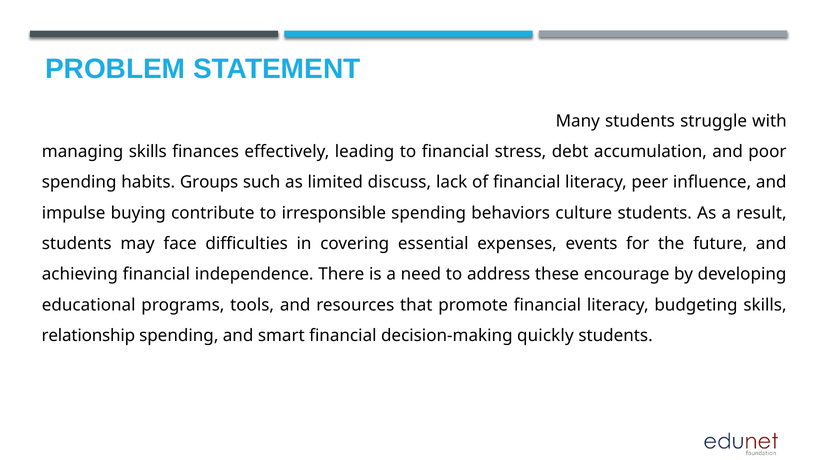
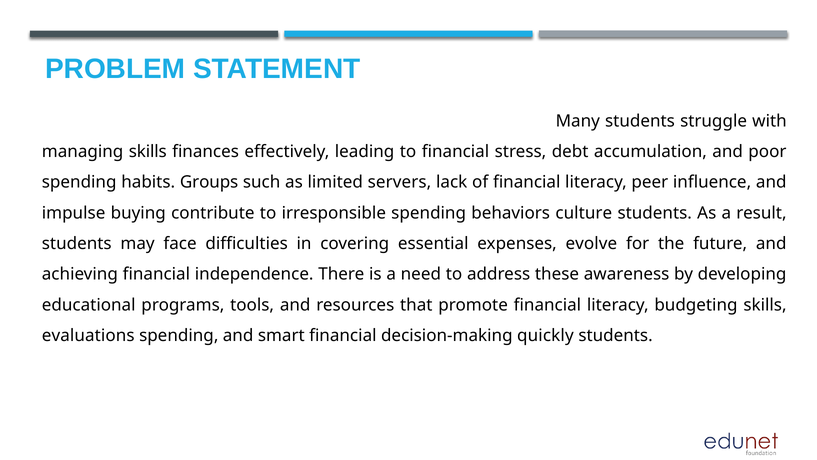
discuss: discuss -> servers (399, 182)
events: events -> evolve (591, 243)
encourage: encourage -> awareness (627, 274)
relationship: relationship -> evaluations (88, 335)
